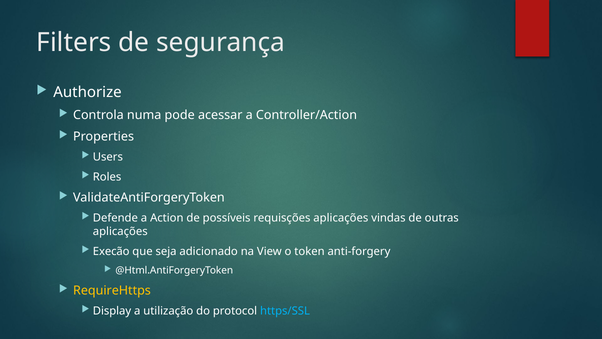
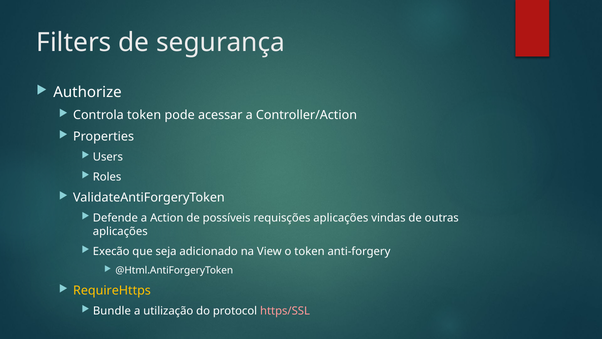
Controla numa: numa -> token (144, 115)
Display: Display -> Bundle (112, 311)
https/SSL colour: light blue -> pink (285, 311)
